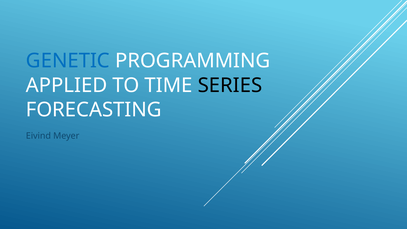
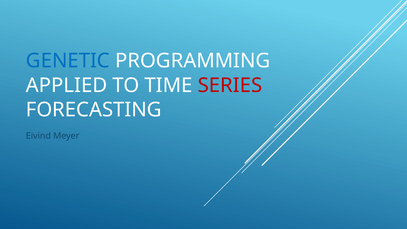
SERIES colour: black -> red (230, 85)
